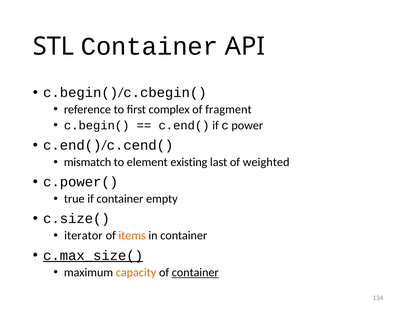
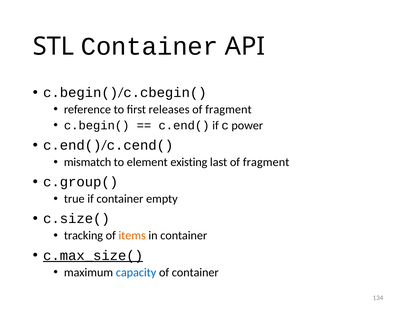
complex: complex -> releases (169, 109)
last of weighted: weighted -> fragment (266, 162)
c.power(: c.power( -> c.group( (81, 182)
iterator: iterator -> tracking (83, 236)
capacity colour: orange -> blue (136, 272)
container underline: present -> none (195, 272)
